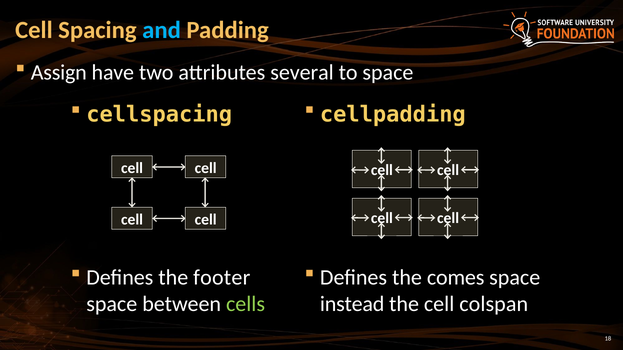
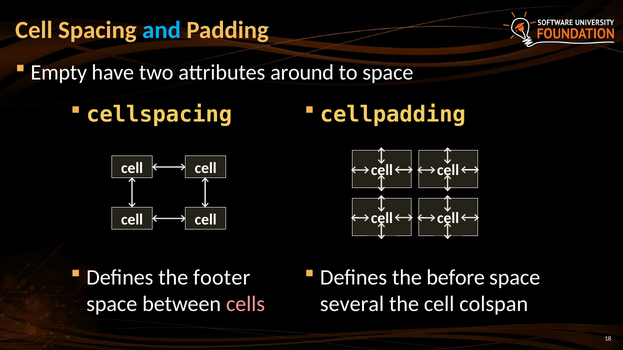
Assign: Assign -> Empty (59, 72)
several: several -> around (302, 72)
comes: comes -> before (456, 278)
cells colour: light green -> pink (246, 305)
instead: instead -> several (352, 305)
